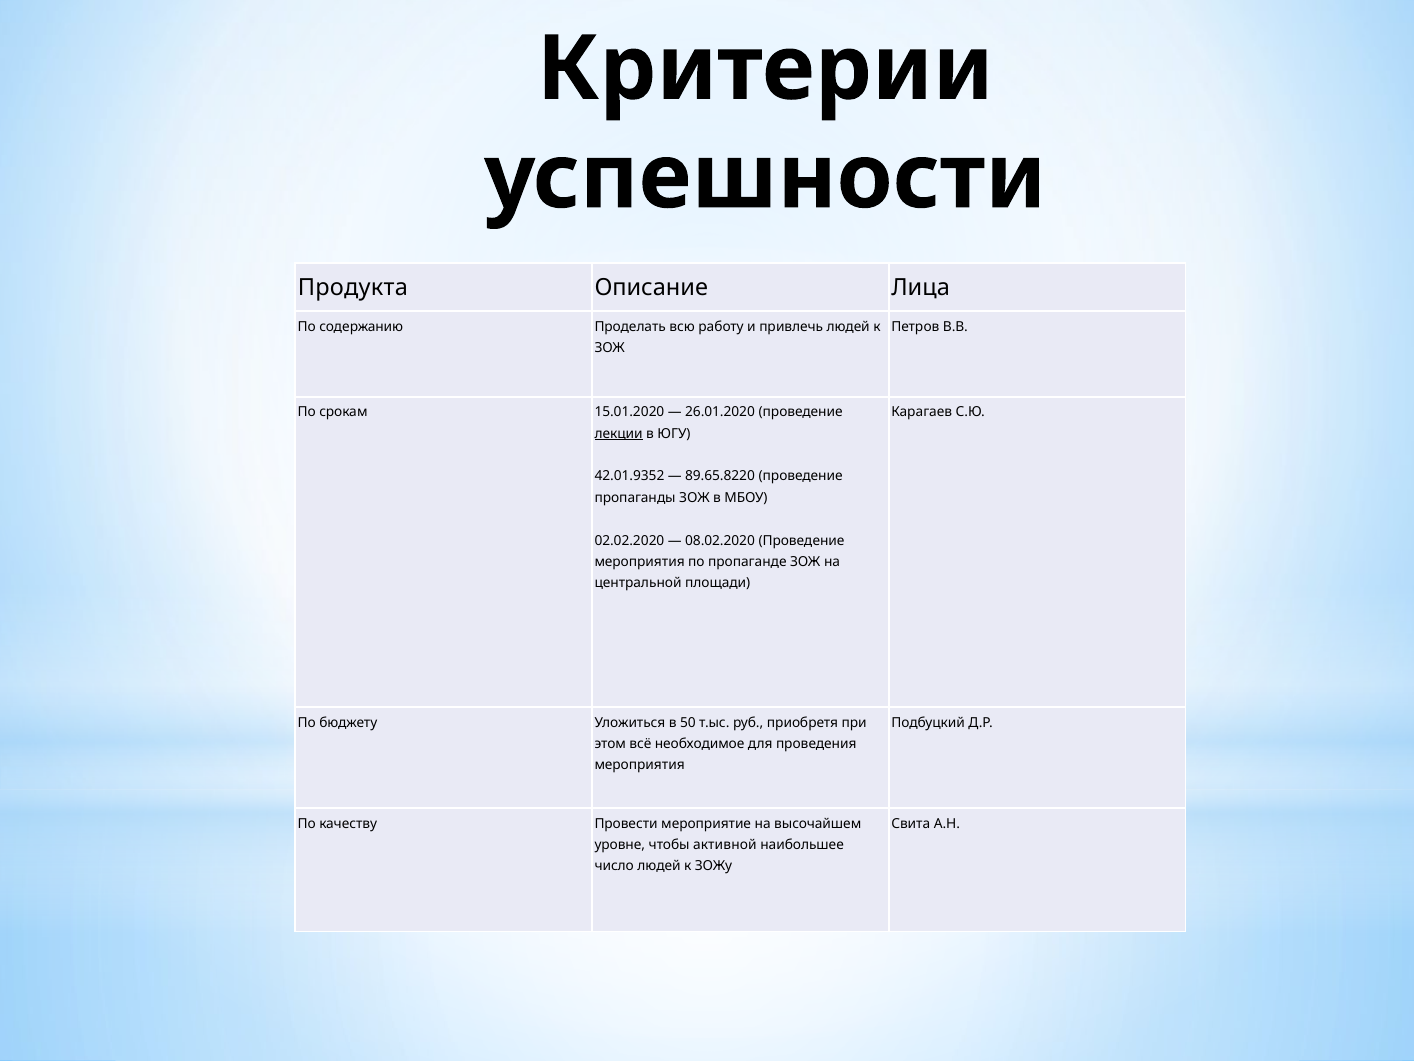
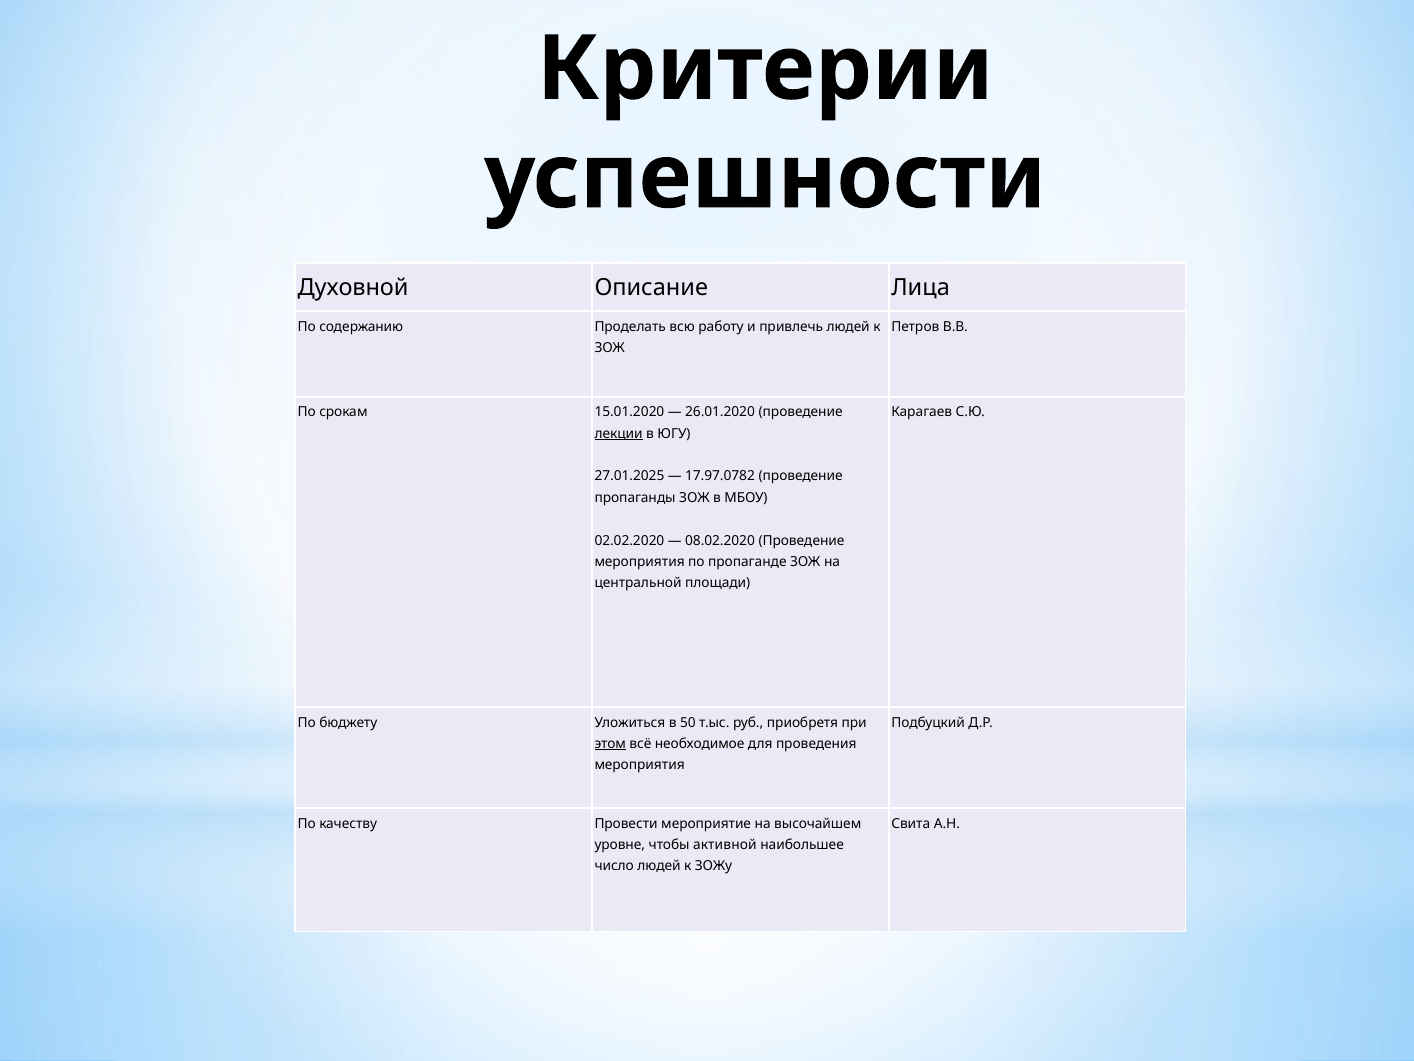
Продукта: Продукта -> Духовной (353, 288)
42.01.9352: 42.01.9352 -> 27.01.2025 (629, 476)
89.65.8220: 89.65.8220 -> 17.97.0782 (720, 476)
этом underline: none -> present (610, 744)
